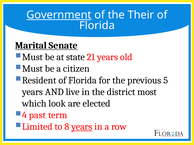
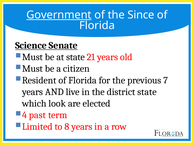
Their: Their -> Since (141, 15)
Marital: Marital -> Science (31, 46)
5: 5 -> 7 (166, 81)
district most: most -> state (147, 92)
years underline: present -> none (82, 127)
